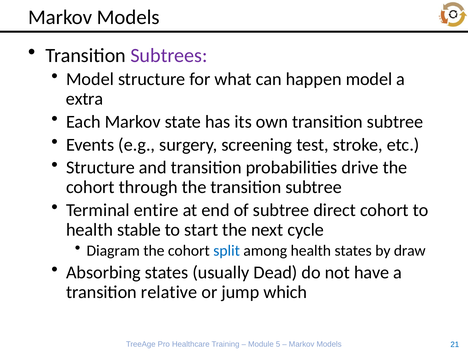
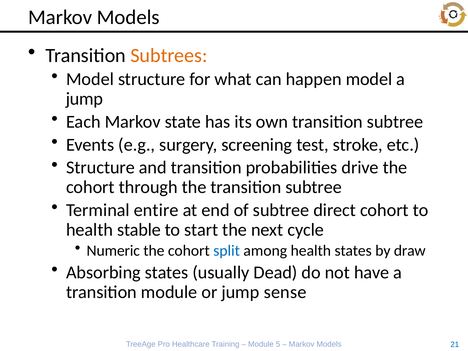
Subtrees colour: purple -> orange (169, 55)
extra: extra -> jump (84, 99)
Diagram: Diagram -> Numeric (113, 251)
transition relative: relative -> module (169, 292)
which: which -> sense (285, 292)
